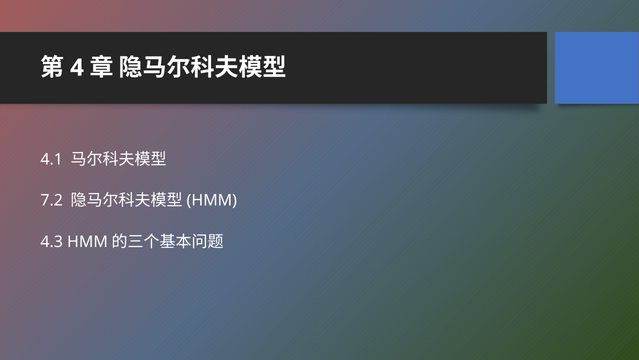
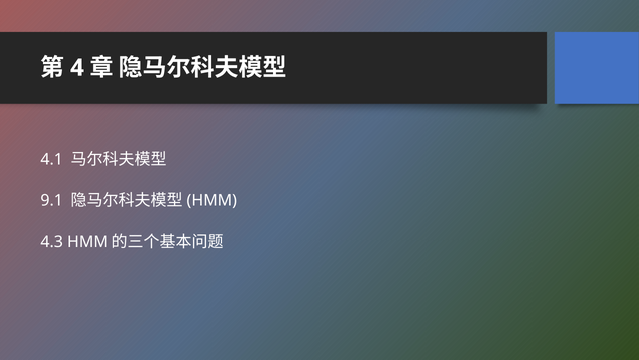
7.2: 7.2 -> 9.1 (52, 200)
